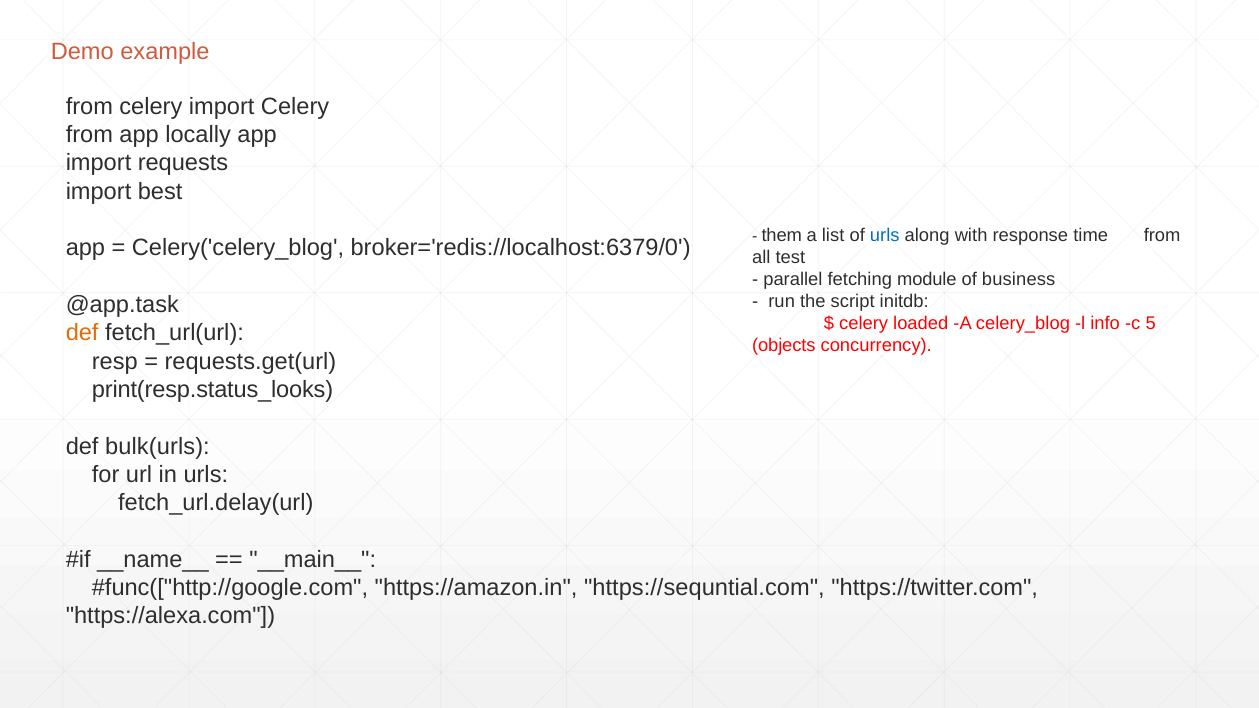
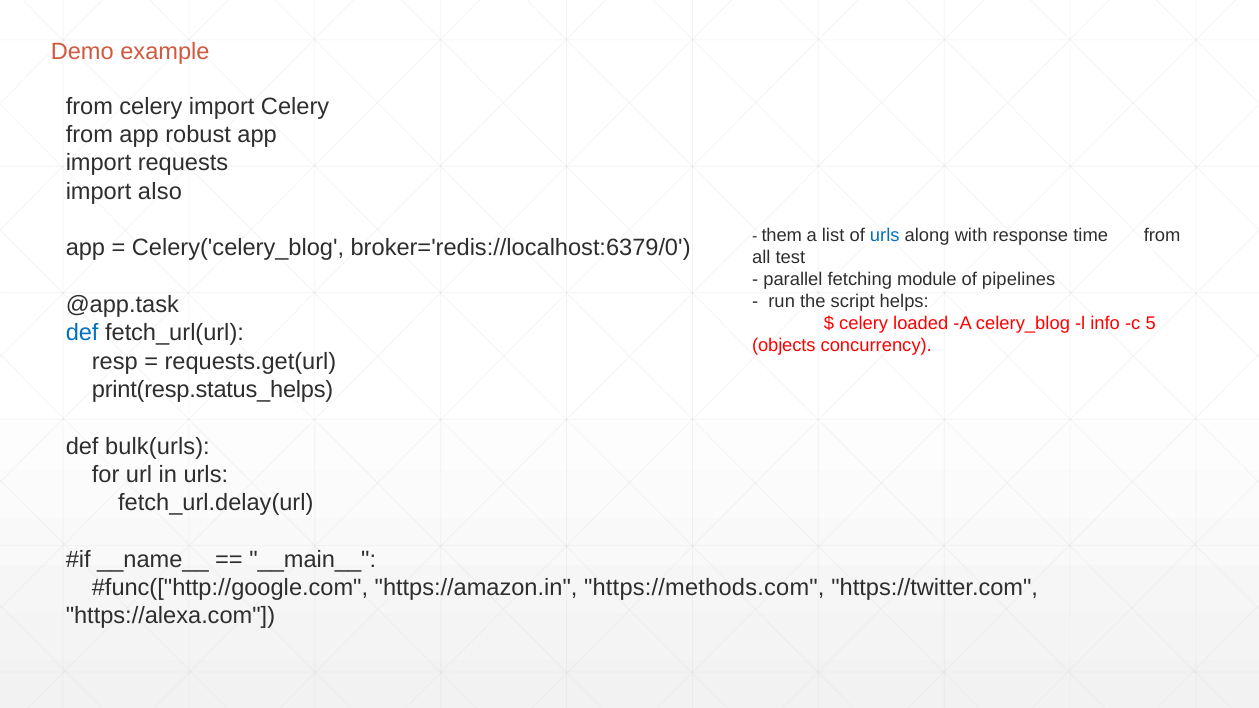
locally: locally -> robust (198, 135)
best: best -> also (160, 191)
business: business -> pipelines (1019, 279)
initdb: initdb -> helps (904, 301)
def colour: orange -> blue (82, 333)
print(resp.status_looks: print(resp.status_looks -> print(resp.status_helps (213, 390)
https://sequntial.com: https://sequntial.com -> https://methods.com (704, 588)
